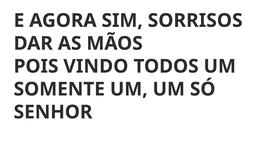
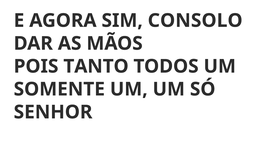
SORRISOS: SORRISOS -> CONSOLO (195, 21)
VINDO: VINDO -> TANTO (96, 66)
